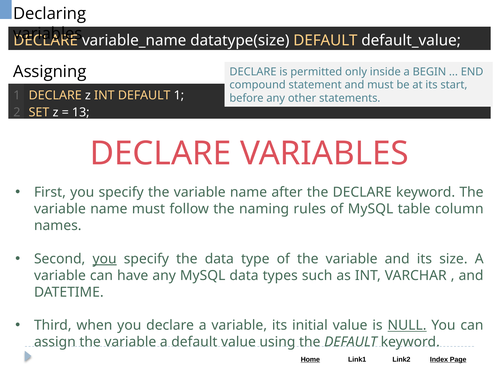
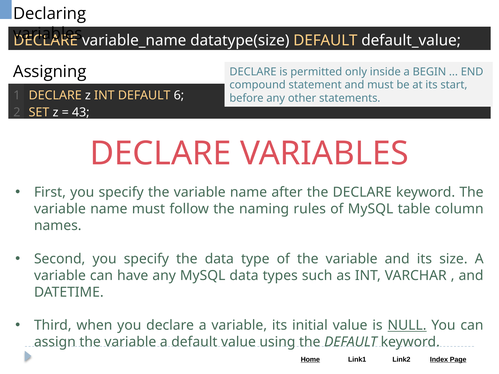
DEFAULT 1: 1 -> 6 (179, 95)
13: 13 -> 43 (81, 112)
you underline: present -> none (105, 259)
